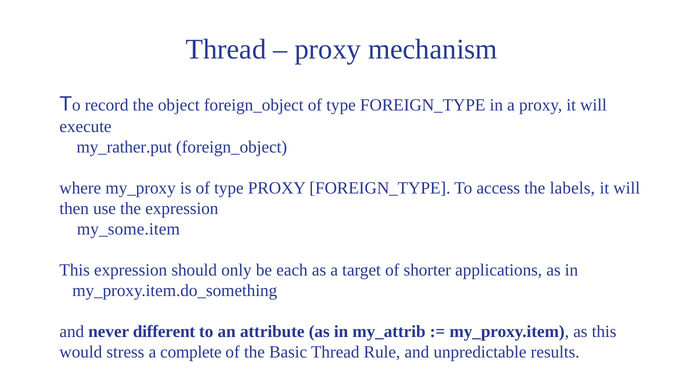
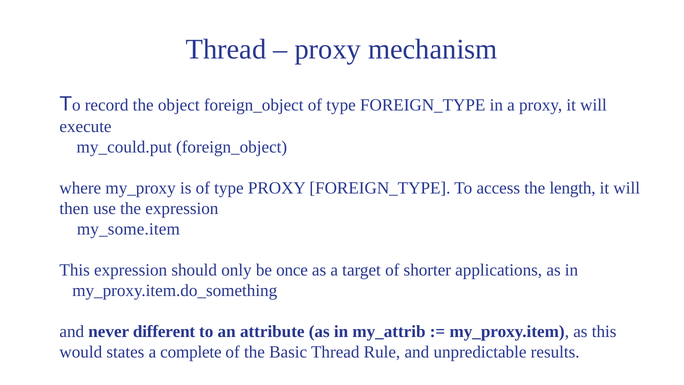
my_rather.put: my_rather.put -> my_could.put (124, 147)
labels: labels -> length (573, 188)
each: each -> once (292, 270)
stress: stress -> states (125, 352)
